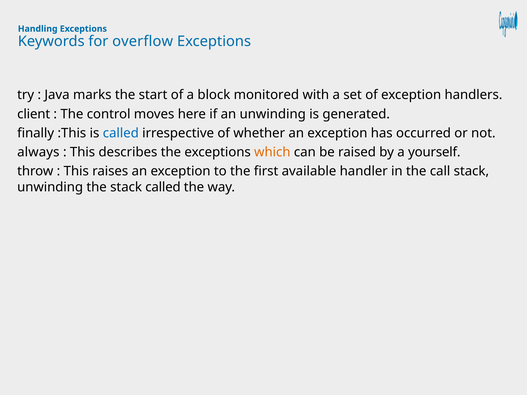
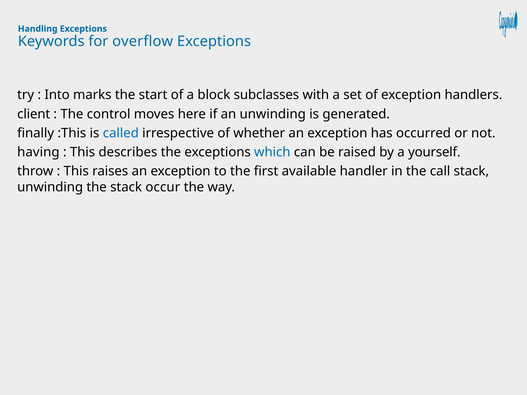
Java: Java -> Into (57, 95)
monitored: monitored -> subclasses (266, 95)
always: always -> having (38, 152)
which colour: orange -> blue (272, 152)
stack called: called -> occur (163, 187)
